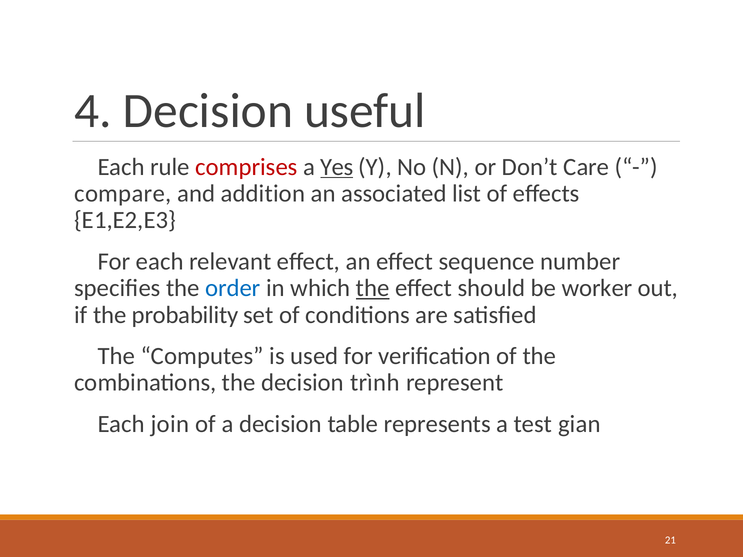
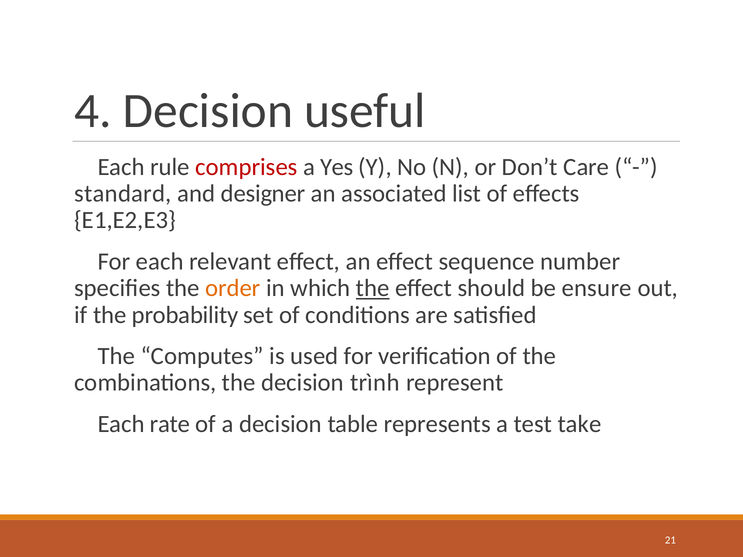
Yes underline: present -> none (337, 167)
compare: compare -> standard (123, 194)
addition: addition -> designer (263, 194)
order colour: blue -> orange (233, 288)
worker: worker -> ensure (597, 288)
join: join -> rate (170, 424)
gian: gian -> take (580, 424)
